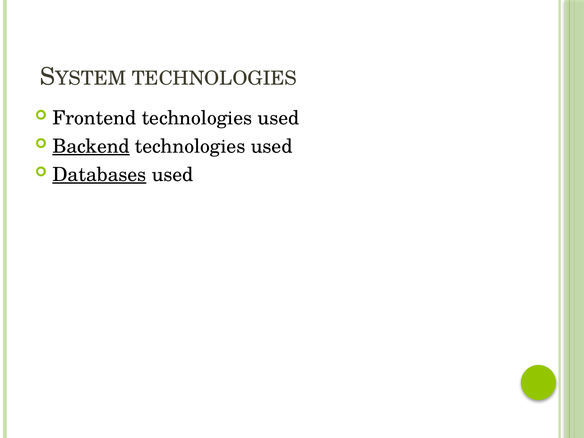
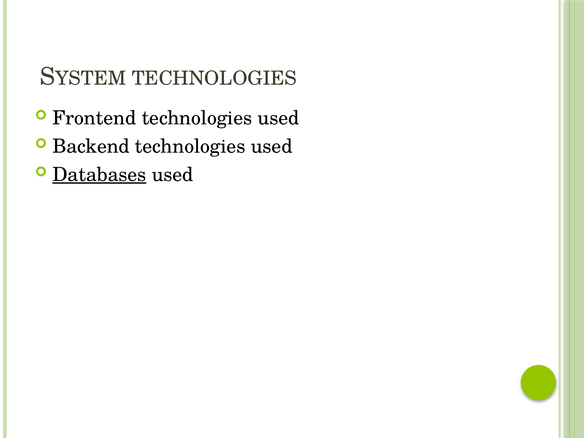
Backend underline: present -> none (91, 146)
